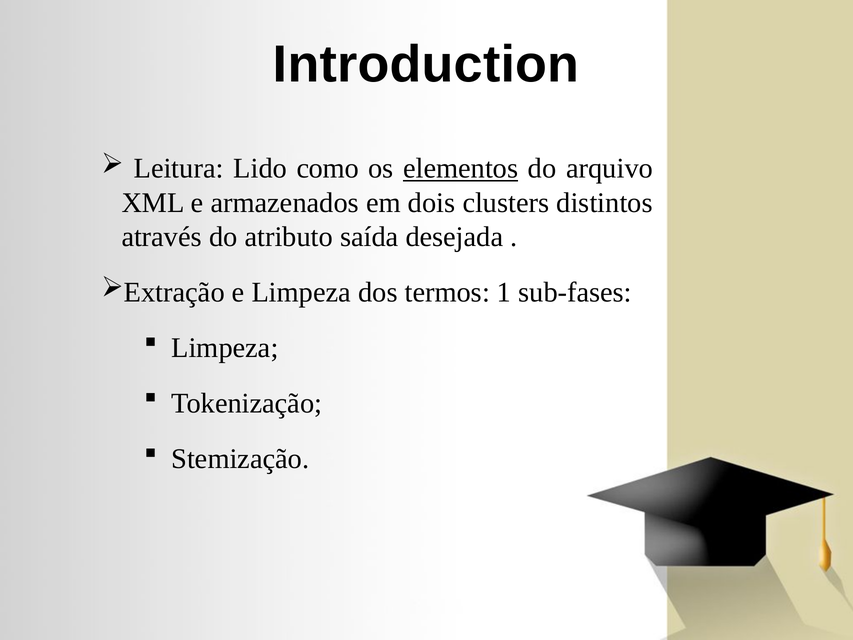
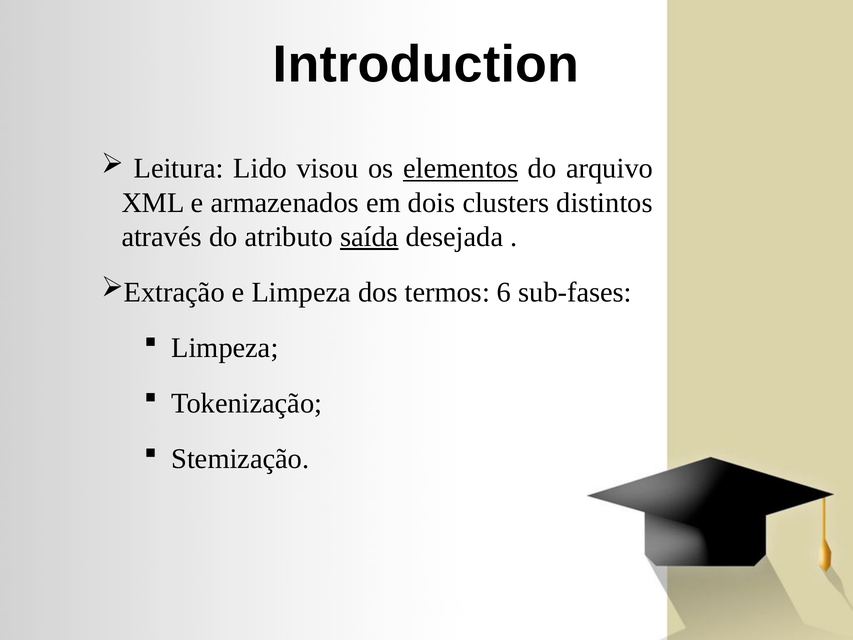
como: como -> visou (328, 168)
saída underline: none -> present (369, 237)
1: 1 -> 6 (504, 292)
